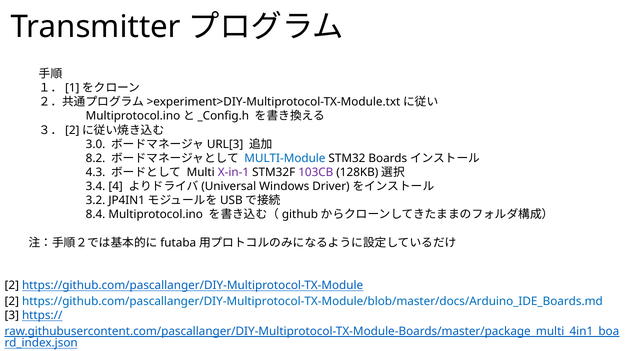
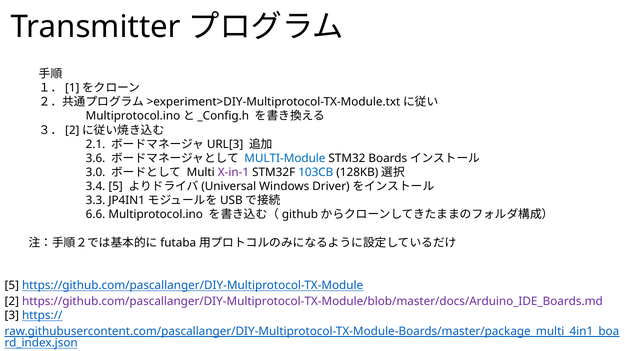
3.0: 3.0 -> 2.1 (96, 144)
8.2: 8.2 -> 3.6 (96, 158)
4.3: 4.3 -> 3.0 (96, 173)
103CB colour: purple -> blue (316, 173)
3.4 4: 4 -> 5 (116, 187)
3.2: 3.2 -> 3.3 (96, 201)
8.4: 8.4 -> 6.6 (96, 215)
2: 2 -> 5 (12, 286)
https://github.com/pascallanger/DIY-Multiprotocol-TX-Module/blob/master/docs/Arduino_IDE_Boards.md colour: blue -> purple (312, 302)
